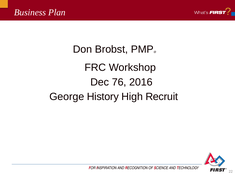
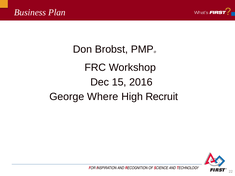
76: 76 -> 15 (119, 82)
History: History -> Where (103, 97)
